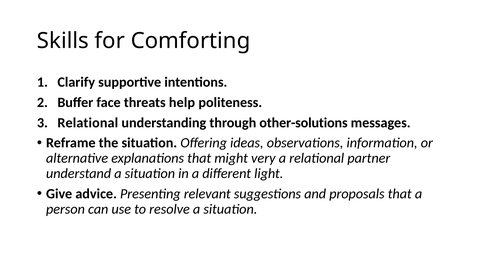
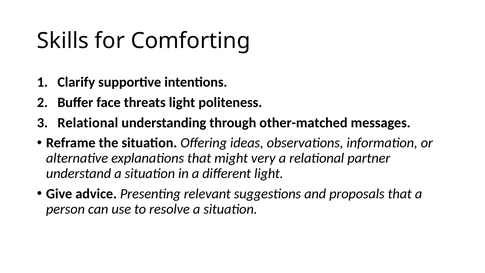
threats help: help -> light (182, 102)
other-solutions: other-solutions -> other-matched (303, 123)
